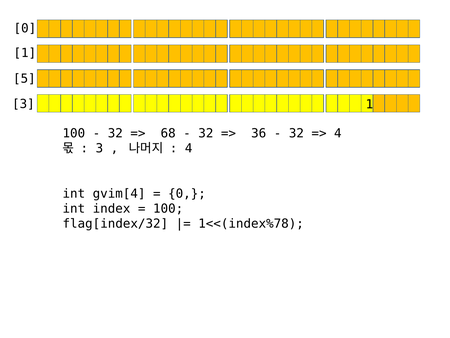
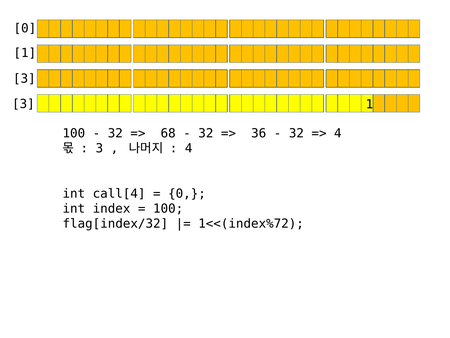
5: 5 -> 3 (24, 79)
gvim[4: gvim[4 -> call[4 (119, 193)
1<<(index%78: 1<<(index%78 -> 1<<(index%72 (251, 223)
